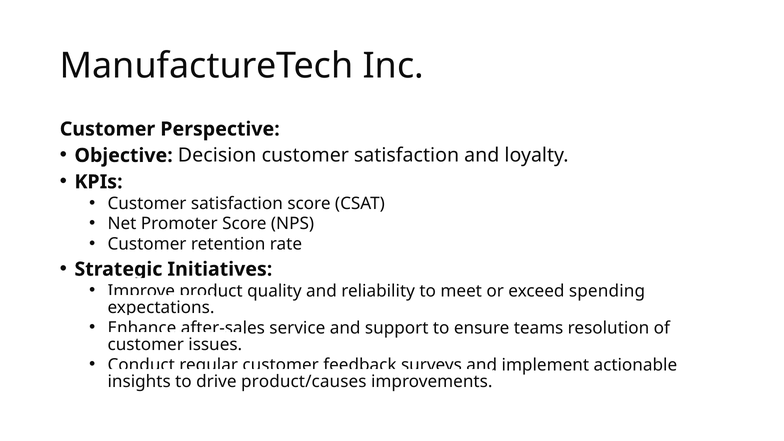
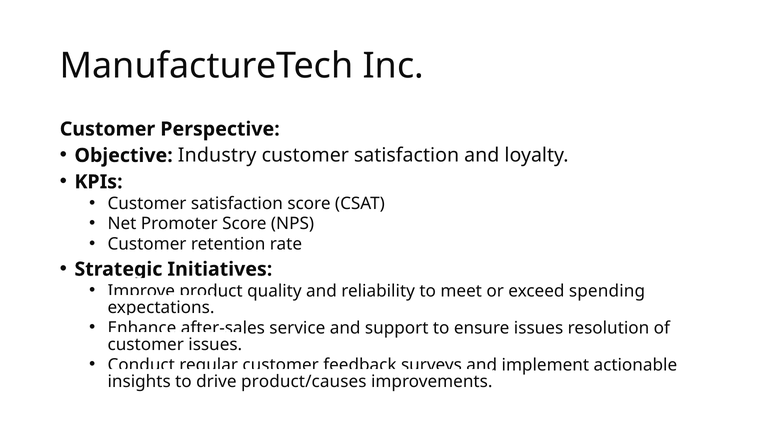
Decision: Decision -> Industry (217, 155)
ensure teams: teams -> issues (539, 328)
